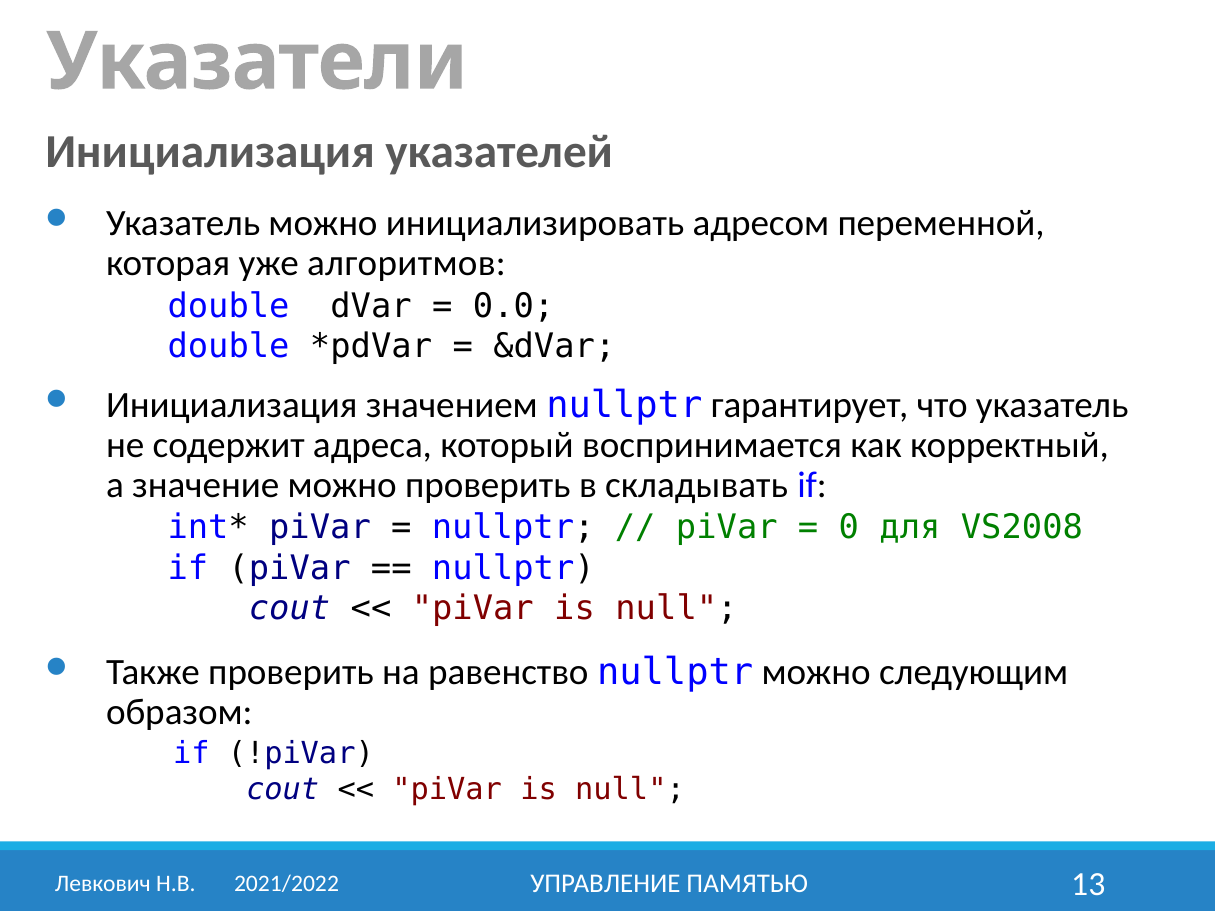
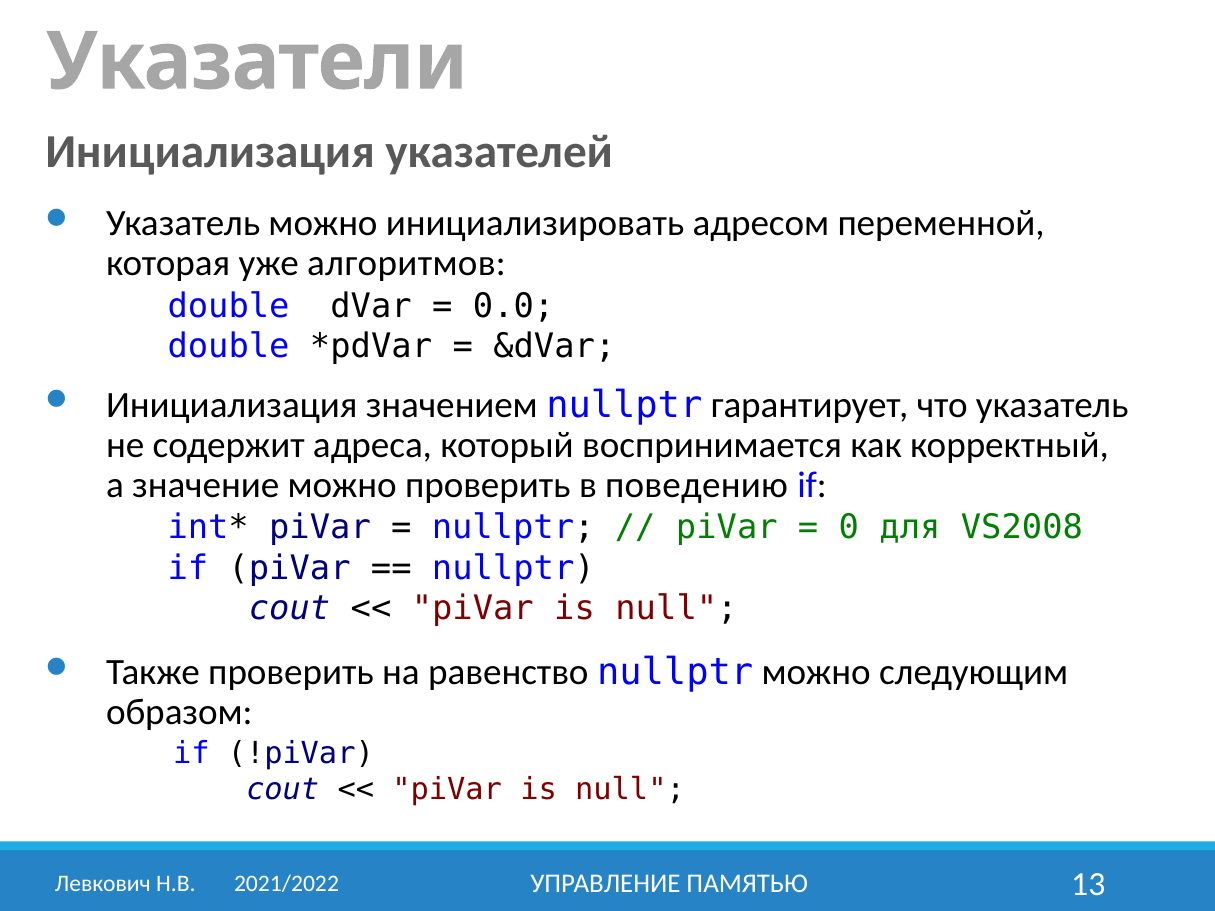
складывать: складывать -> поведению (696, 485)
